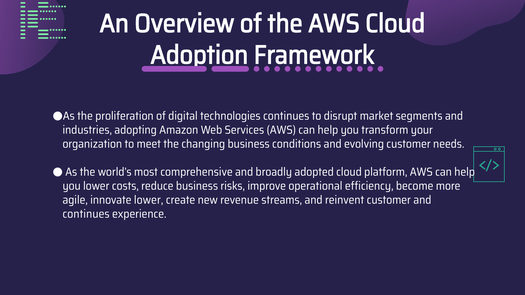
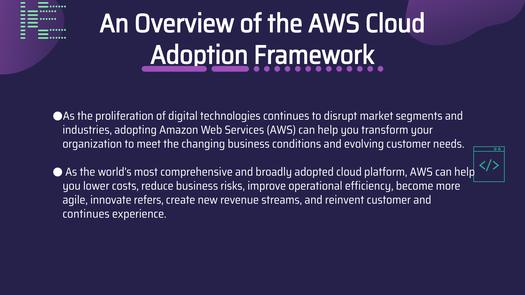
innovate lower: lower -> refers (149, 200)
